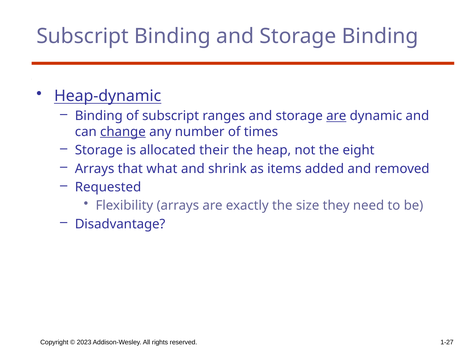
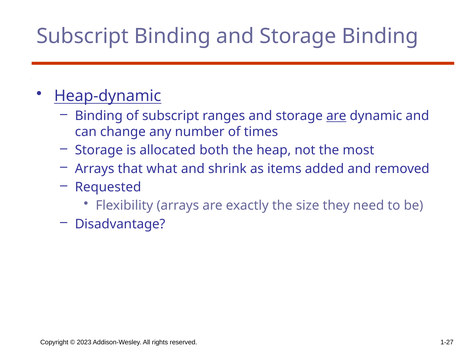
change underline: present -> none (123, 132)
their: their -> both (214, 150)
eight: eight -> most (358, 150)
